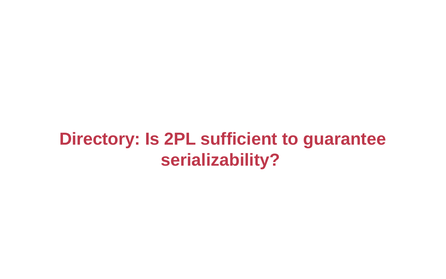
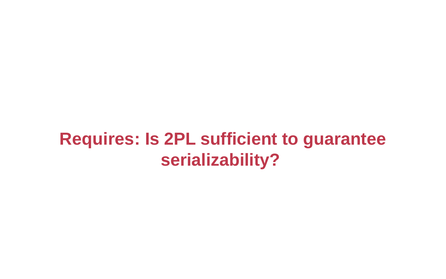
Directory: Directory -> Requires (100, 139)
